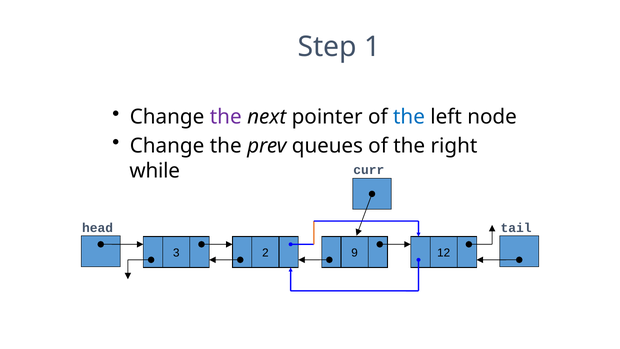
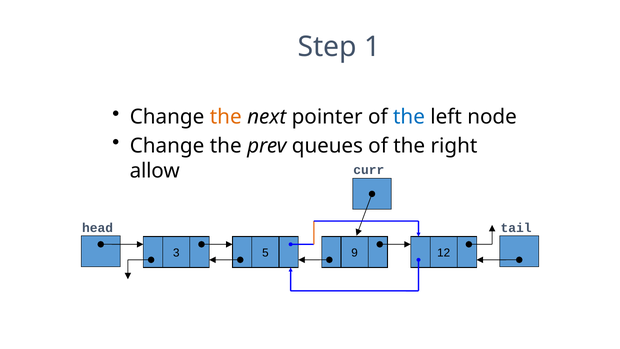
the colour: purple -> orange (226, 117)
while: while -> allow (155, 171)
2: 2 -> 5 (265, 253)
